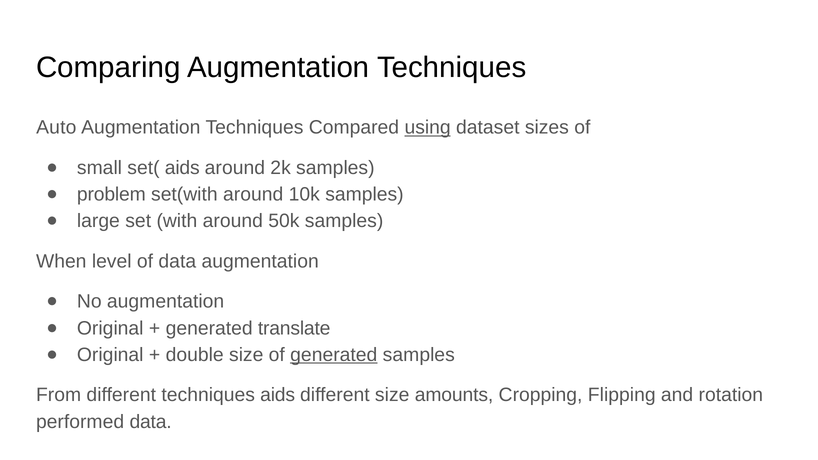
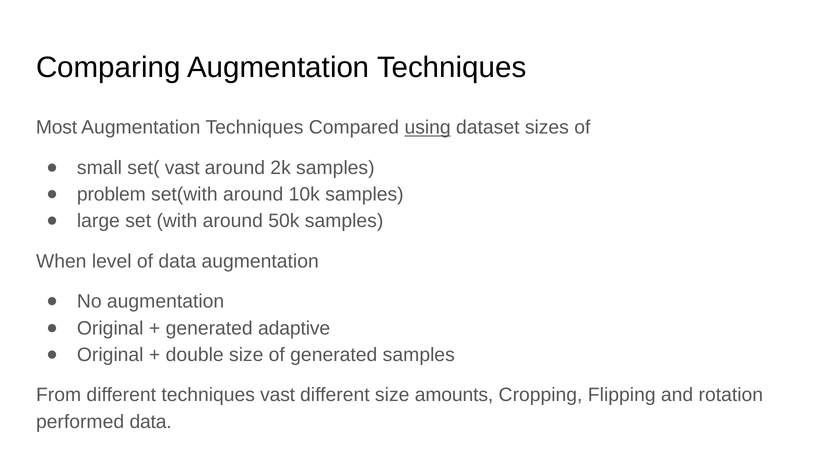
Auto: Auto -> Most (57, 128)
set( aids: aids -> vast (182, 168)
translate: translate -> adaptive (294, 328)
generated underline: present -> none (334, 355)
techniques aids: aids -> vast (278, 395)
